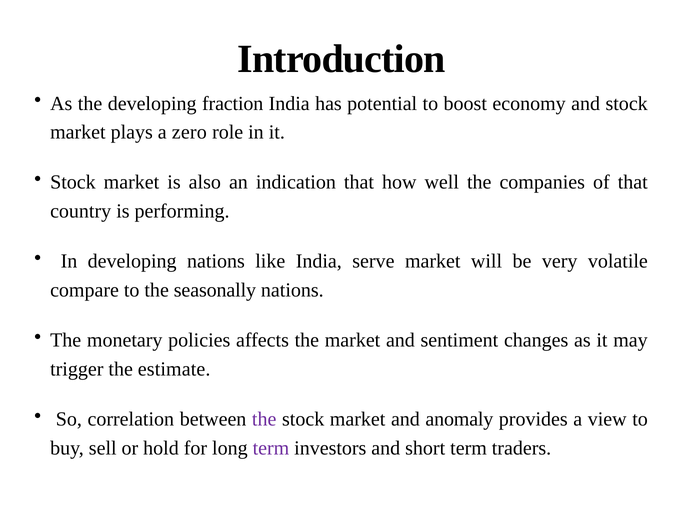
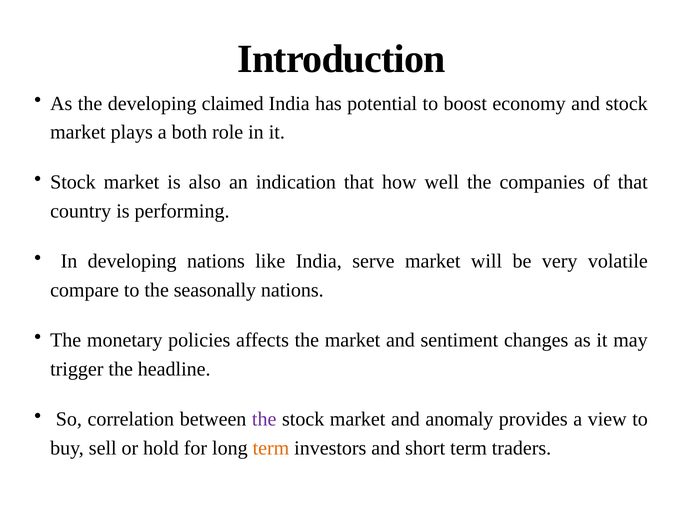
fraction: fraction -> claimed (233, 103)
zero: zero -> both (189, 132)
estimate: estimate -> headline (174, 369)
term colour: purple -> orange (271, 448)
